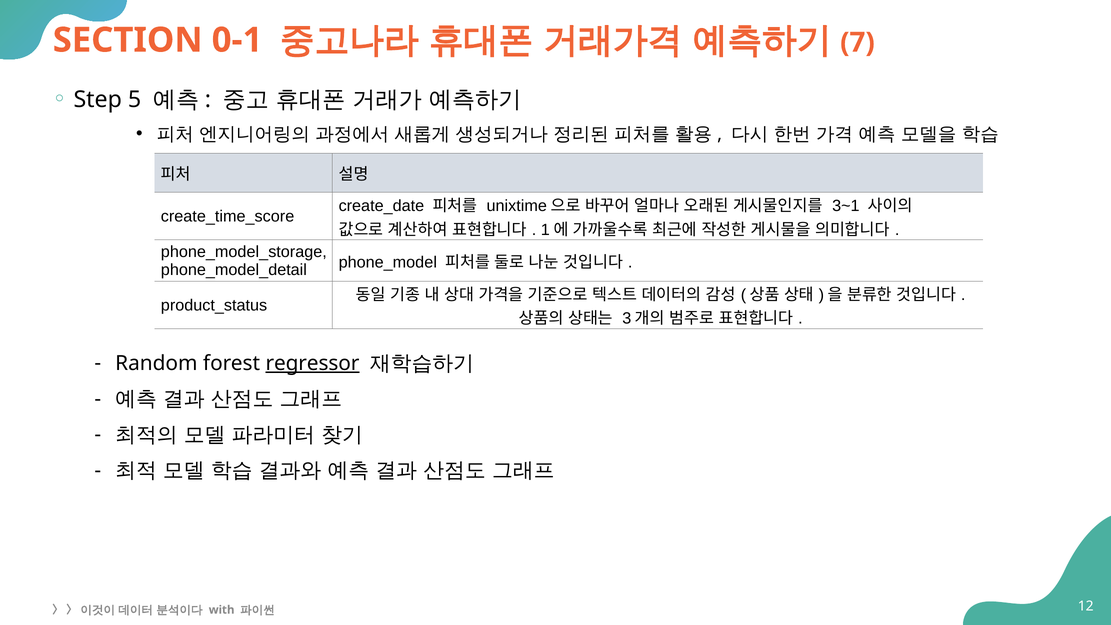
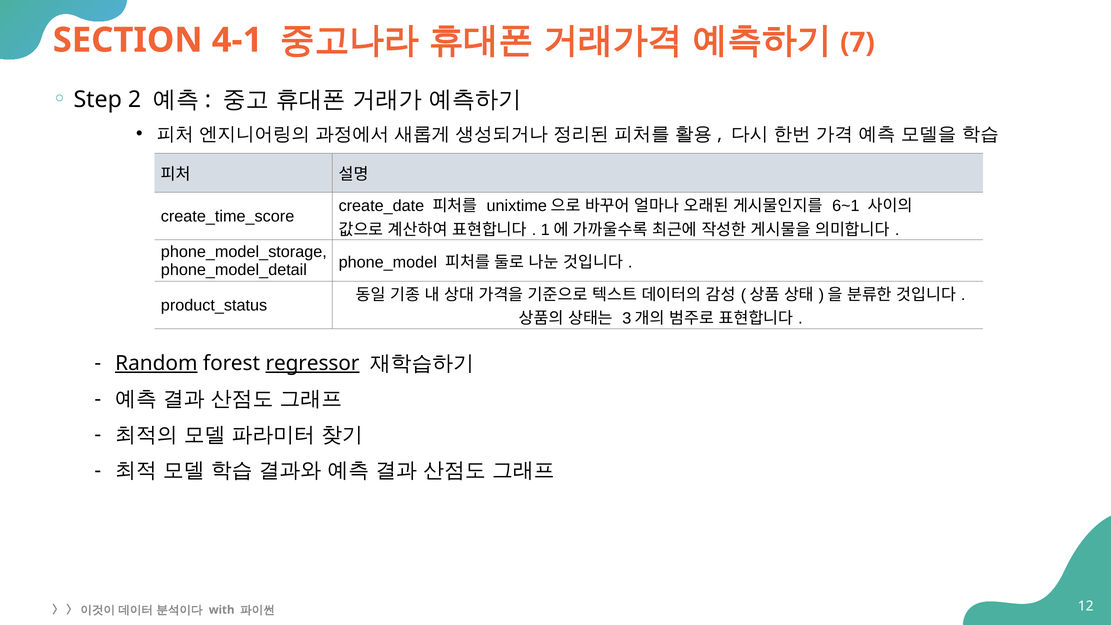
0-1: 0-1 -> 4-1 (237, 40)
5: 5 -> 2 (135, 100)
3~1: 3~1 -> 6~1 (846, 206)
Random underline: none -> present (156, 363)
